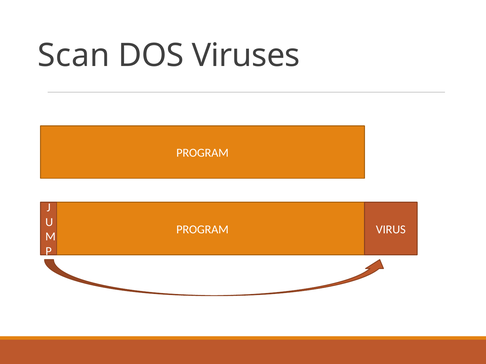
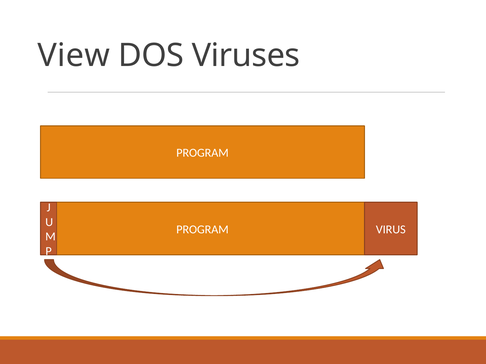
Scan: Scan -> View (74, 56)
